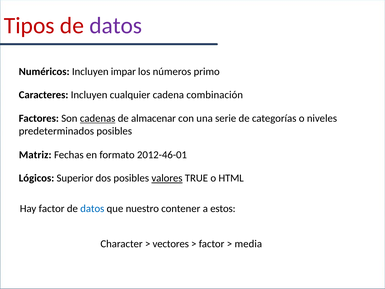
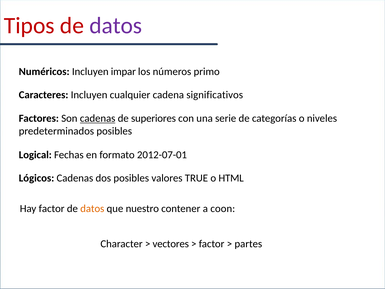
combinación: combinación -> significativos (215, 95)
almacenar: almacenar -> superiores (154, 118)
Matriz: Matriz -> Logical (35, 155)
2012-46-01: 2012-46-01 -> 2012-07-01 (162, 155)
Lógicos Superior: Superior -> Cadenas (75, 178)
valores underline: present -> none (167, 178)
datos colour: blue -> orange (92, 208)
estos: estos -> coon (223, 208)
media: media -> partes (248, 244)
